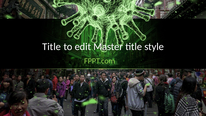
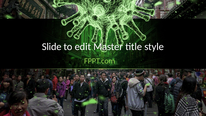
Title: Title -> Slide (52, 47)
